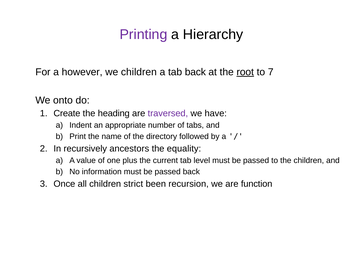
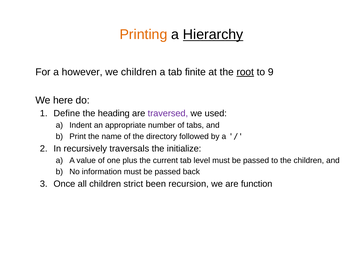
Printing colour: purple -> orange (143, 35)
Hierarchy underline: none -> present (213, 35)
tab back: back -> finite (195, 72)
7: 7 -> 9 (271, 72)
onto: onto -> here (63, 100)
Create: Create -> Define (67, 114)
have: have -> used (216, 114)
ancestors: ancestors -> traversals (129, 149)
equality: equality -> initialize (184, 149)
